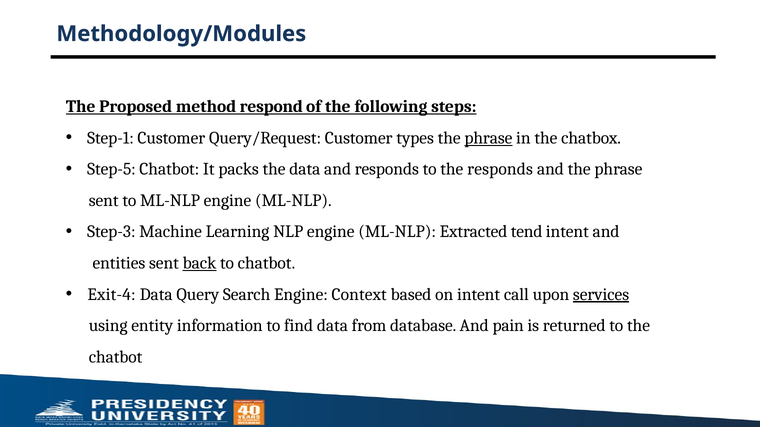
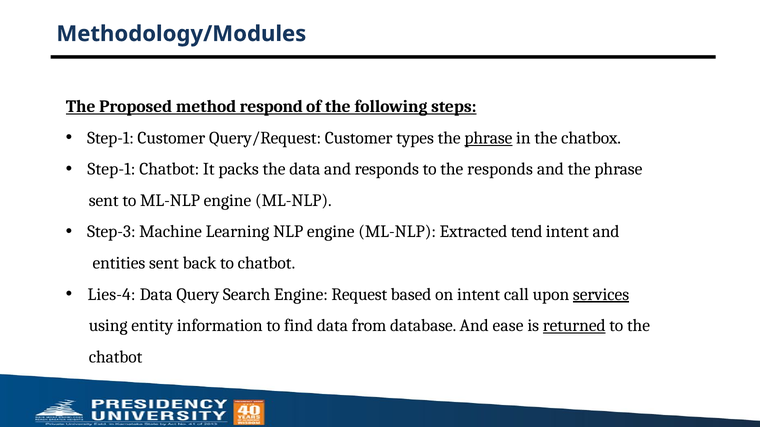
Step-5: Step-5 -> Step-1 (111, 169)
back underline: present -> none (199, 263)
Exit-4: Exit-4 -> Lies-4 (112, 295)
Context: Context -> Request (359, 295)
pain: pain -> ease (508, 326)
returned underline: none -> present (574, 326)
